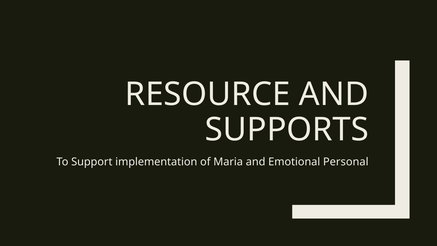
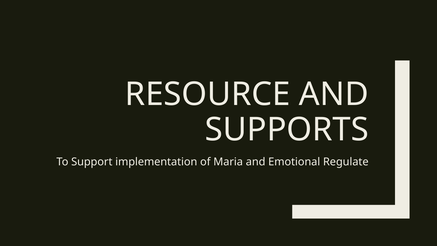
Personal: Personal -> Regulate (346, 162)
